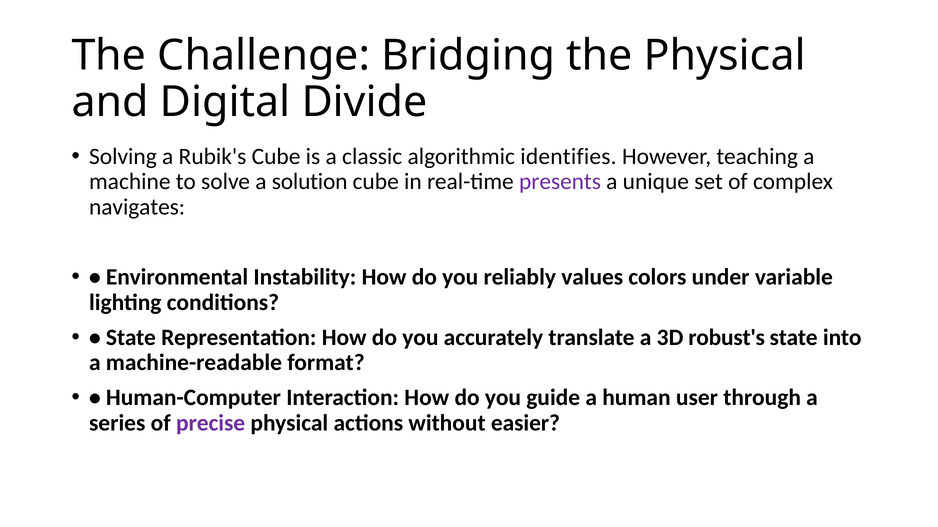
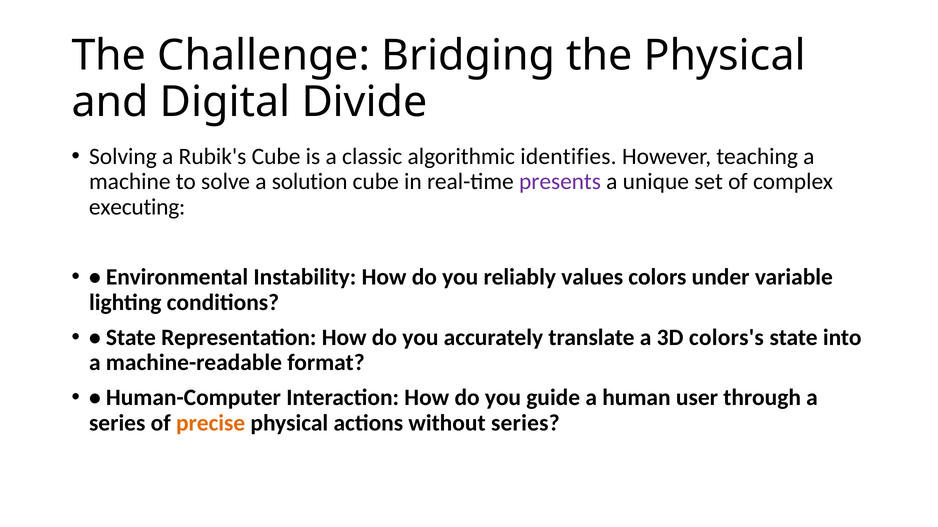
navigates: navigates -> executing (137, 207)
robust's: robust's -> colors's (726, 338)
precise colour: purple -> orange (211, 423)
without easier: easier -> series (525, 423)
